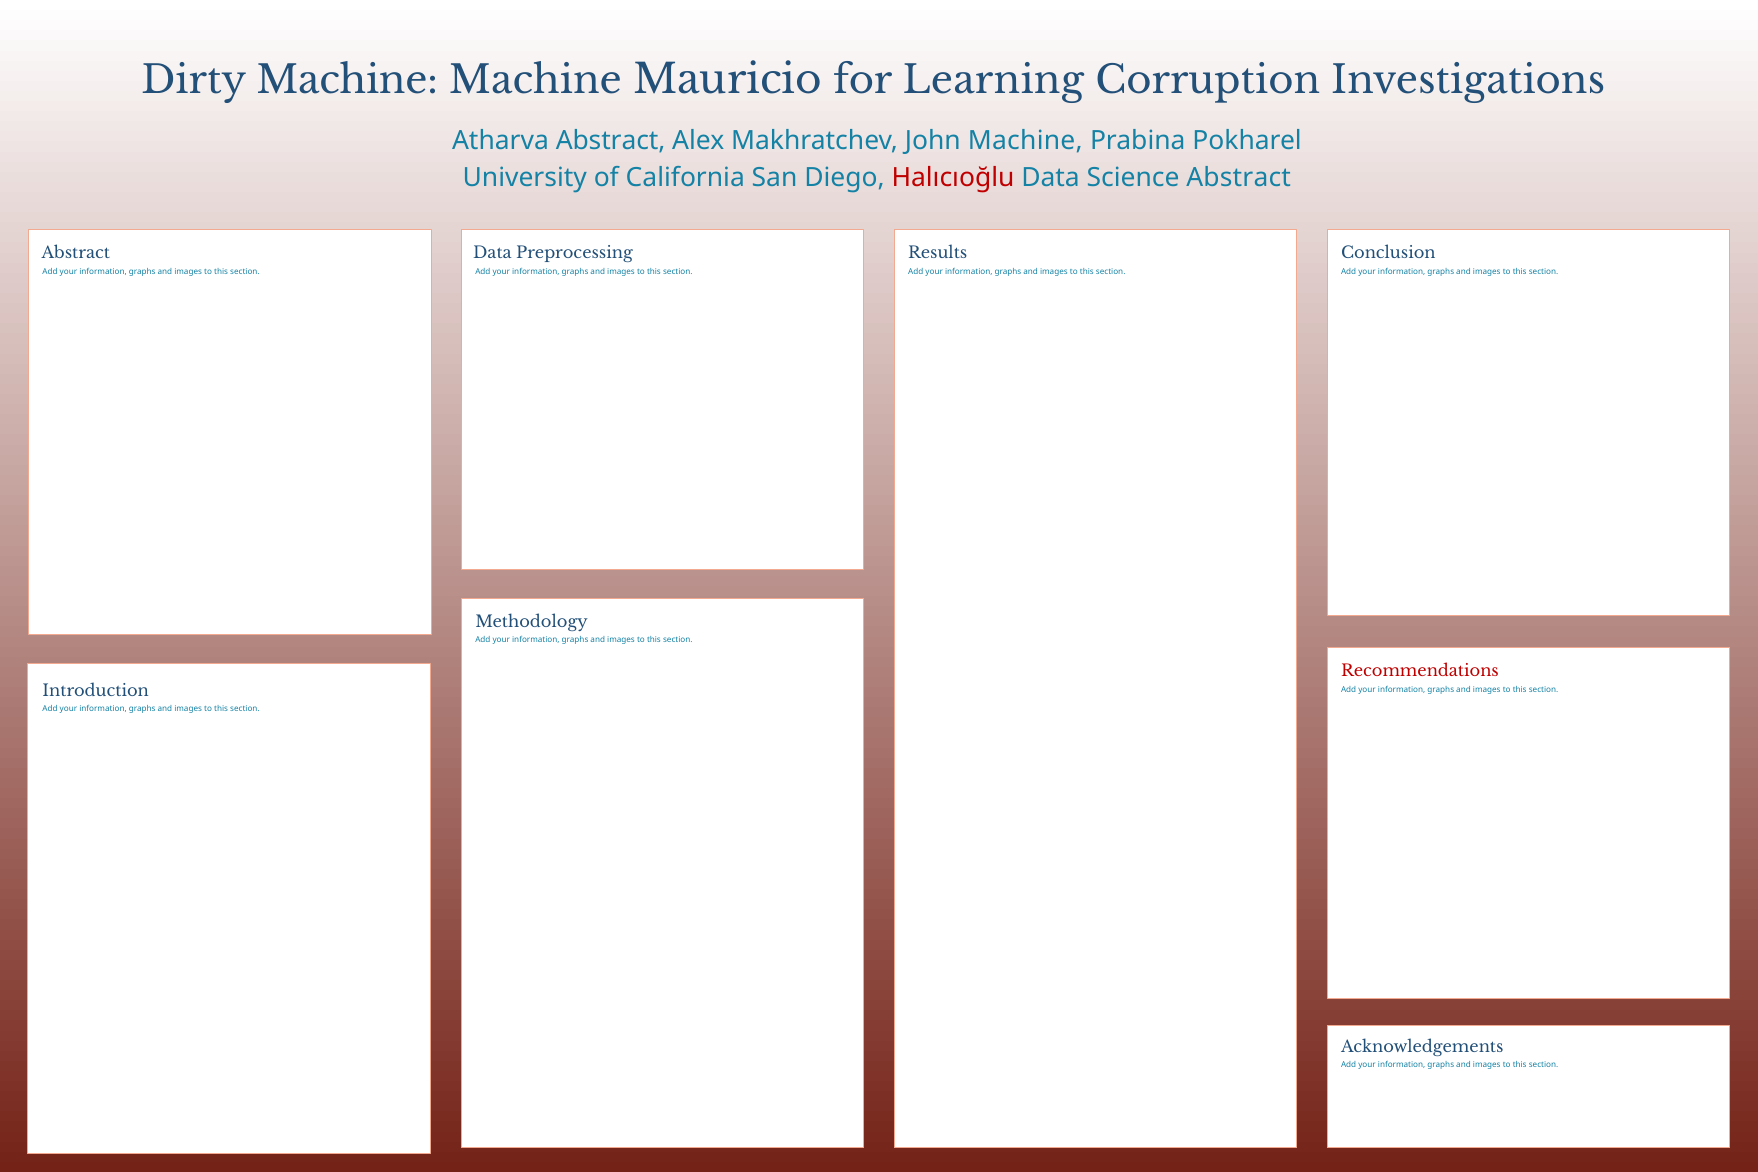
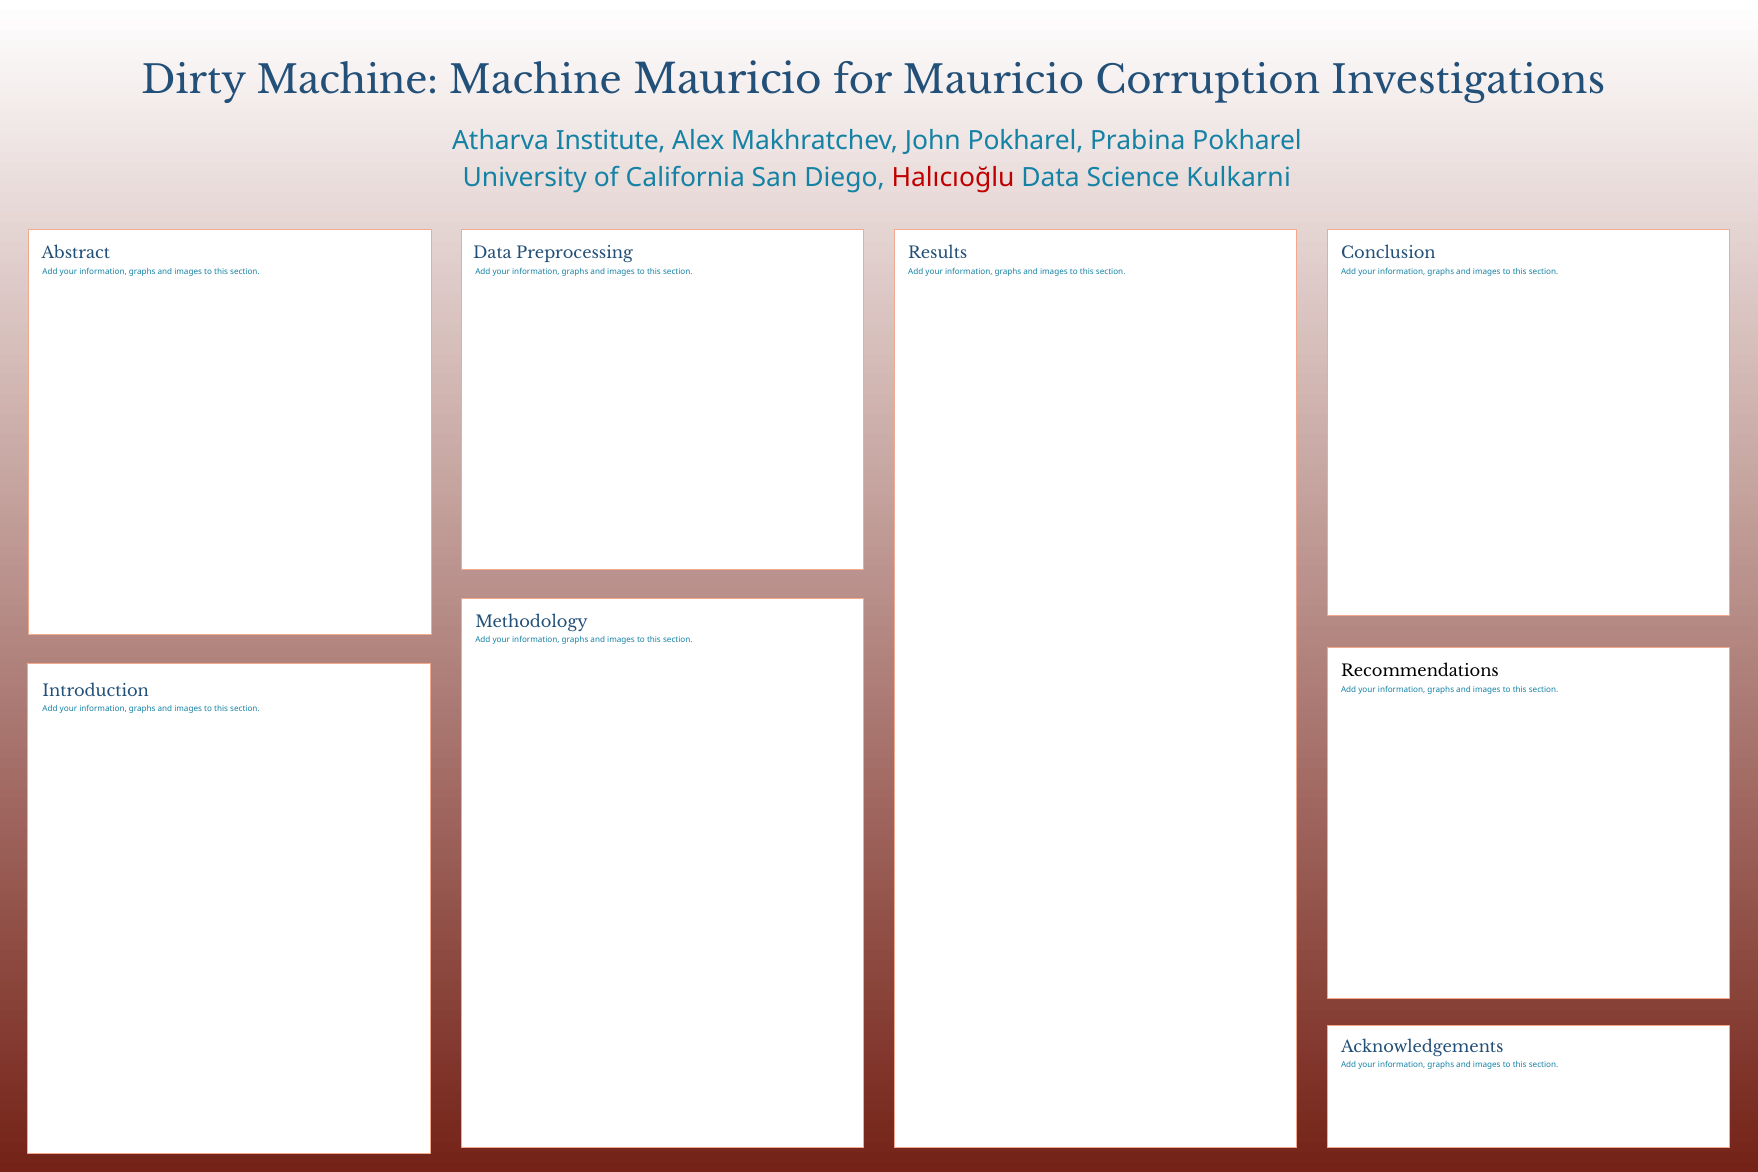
for Learning: Learning -> Mauricio (993, 81)
Atharva Abstract: Abstract -> Institute (611, 141)
John Machine: Machine -> Pokharel (1026, 141)
Science Abstract: Abstract -> Kulkarni (1239, 178)
Recommendations colour: red -> black (1420, 671)
